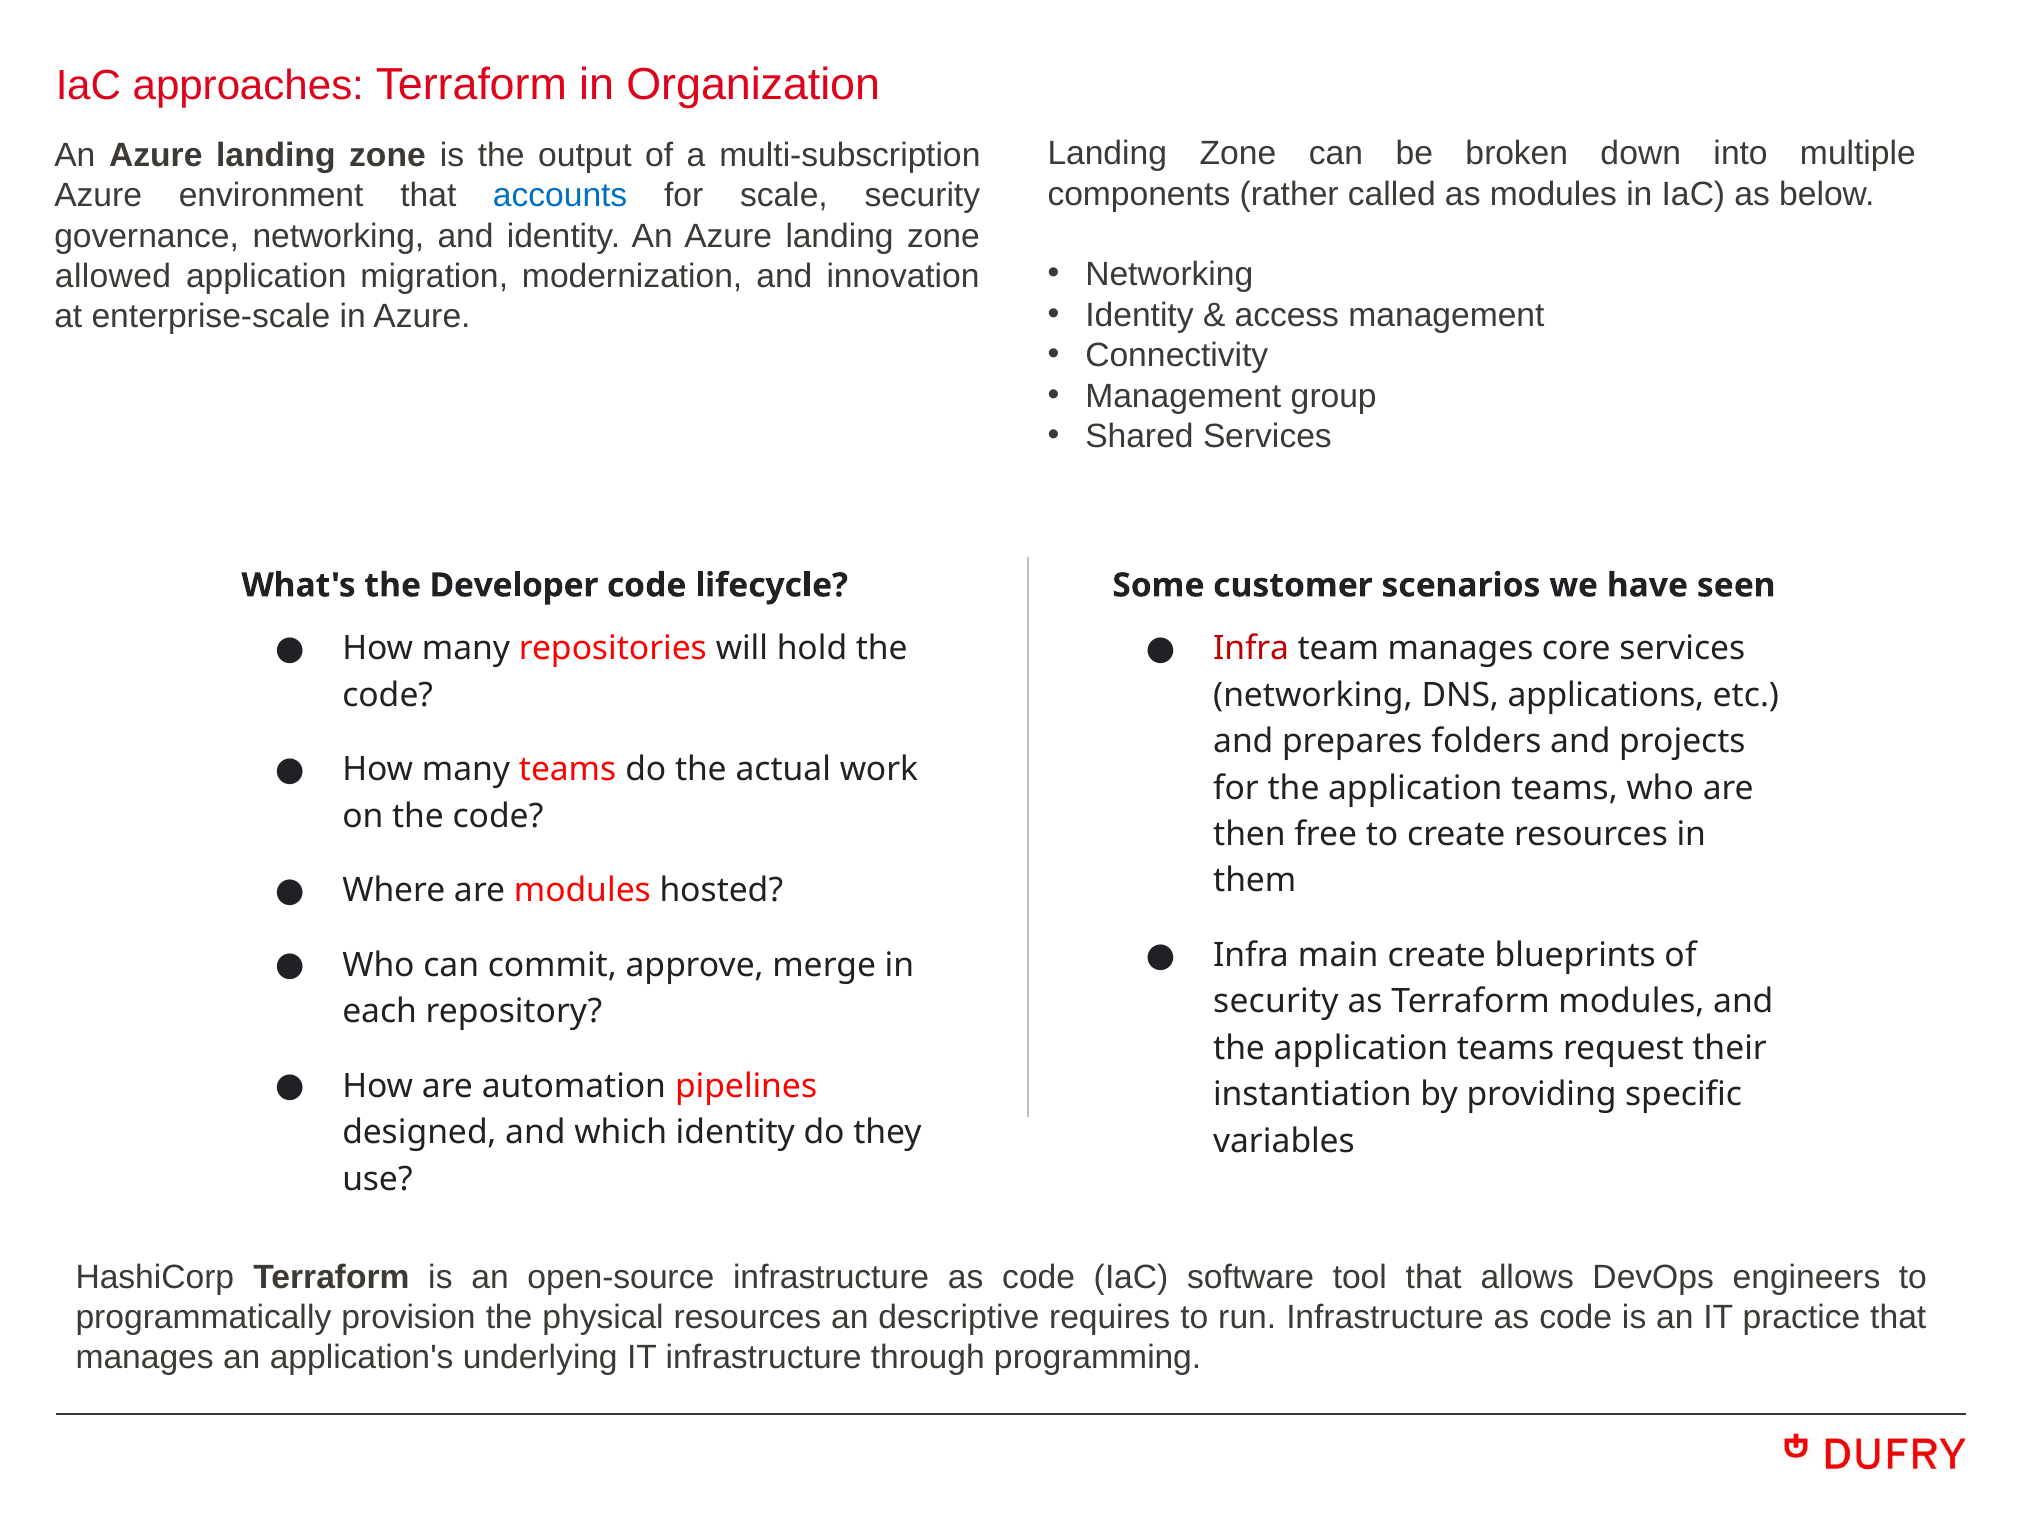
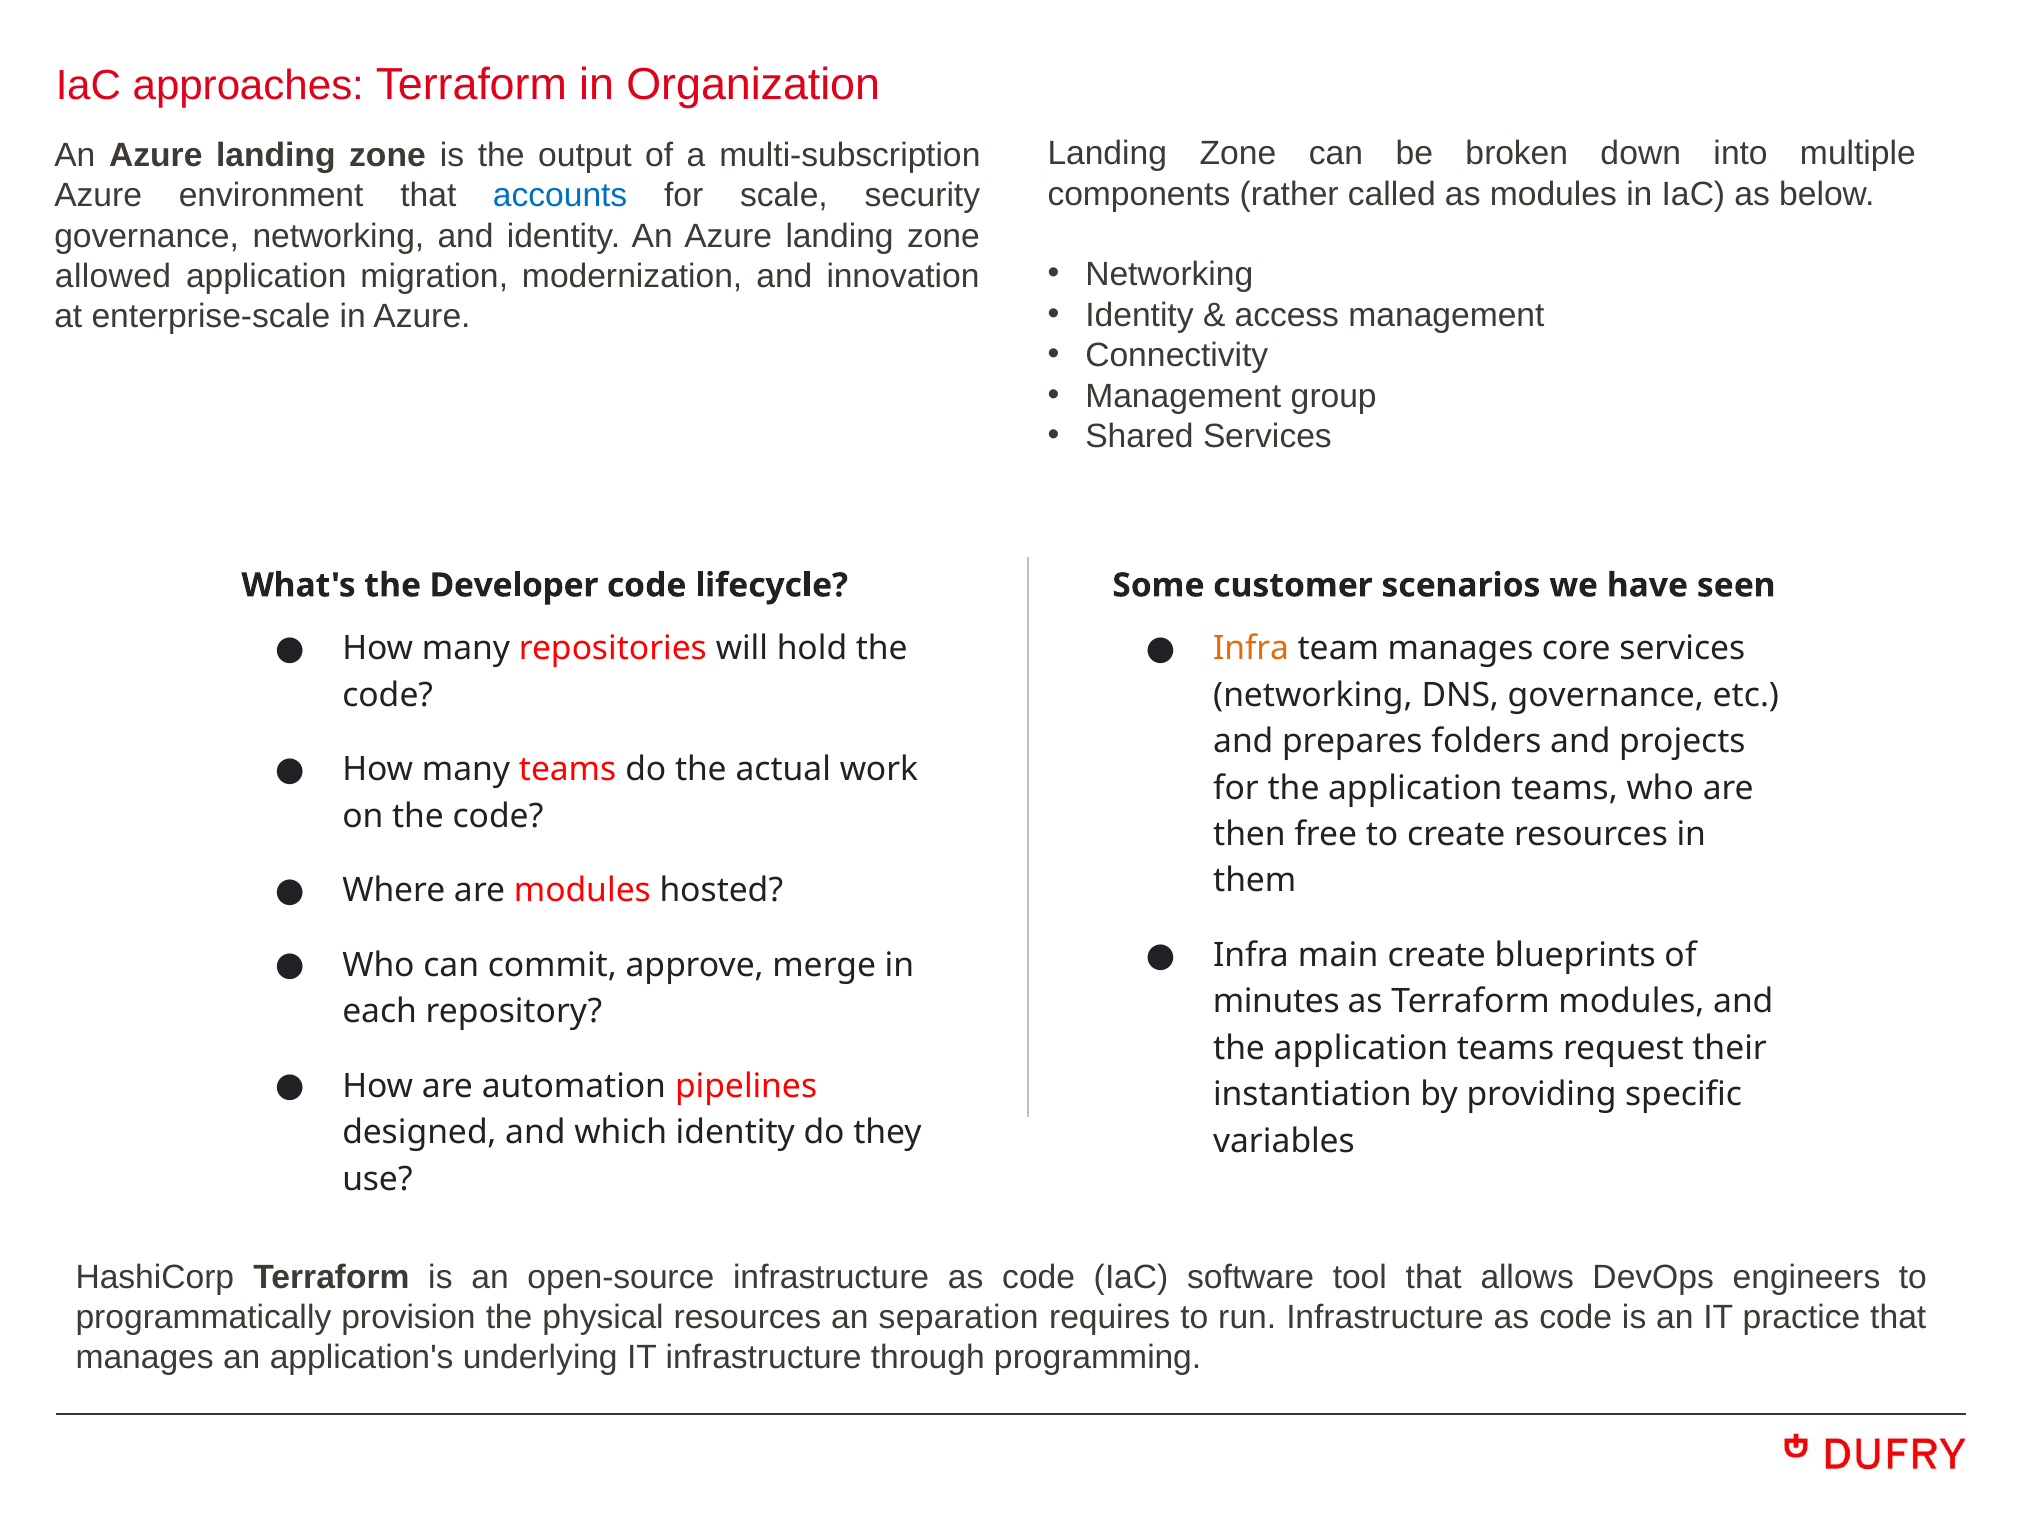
Infra colour: red -> orange (1251, 648)
DNS applications: applications -> governance (1606, 695)
security: security -> minutes (1276, 1001)
descriptive: descriptive -> separation (959, 1317)
